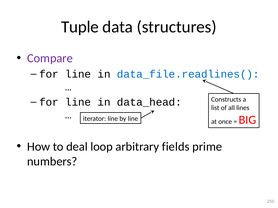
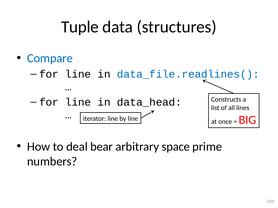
Compare colour: purple -> blue (50, 58)
loop: loop -> bear (102, 147)
fields: fields -> space (176, 147)
